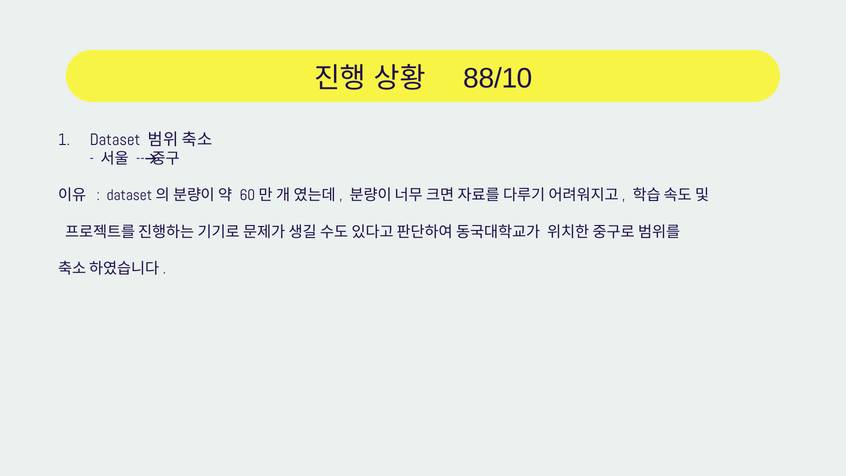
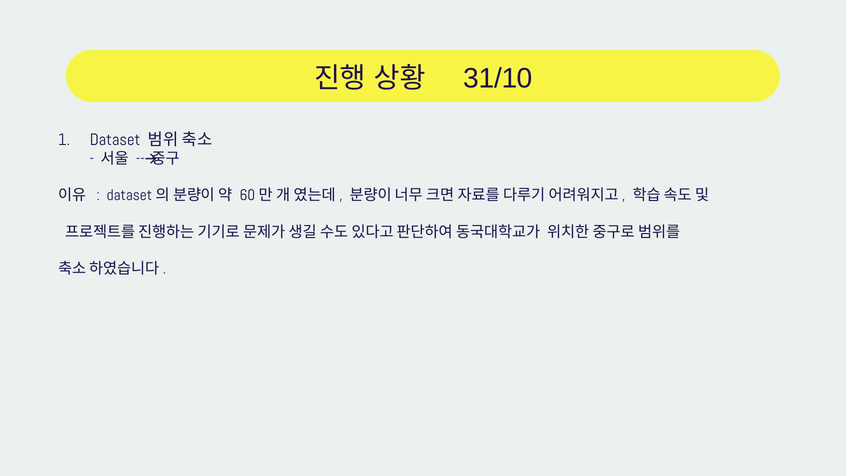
88/10: 88/10 -> 31/10 (498, 78)
